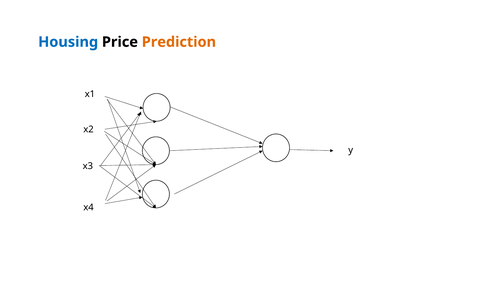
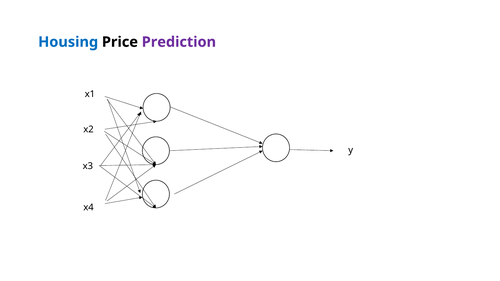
Prediction colour: orange -> purple (179, 42)
